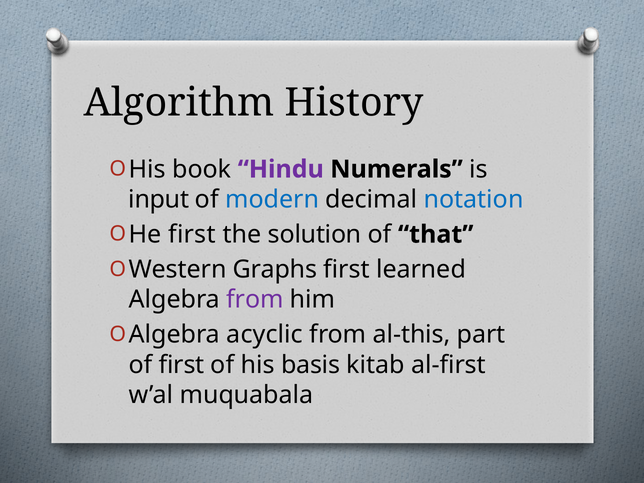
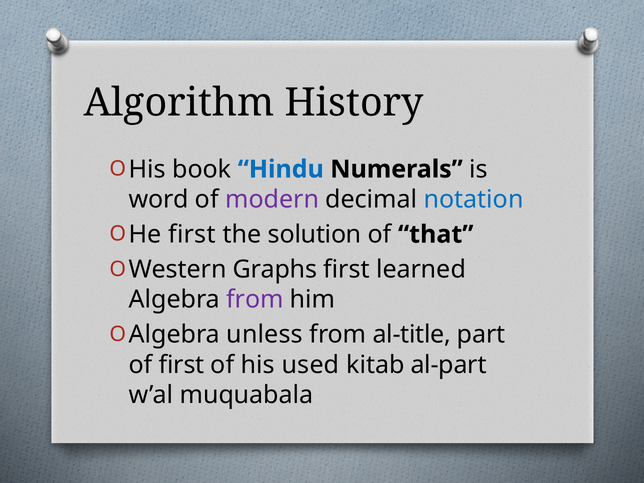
Hindu colour: purple -> blue (281, 169)
input: input -> word (159, 199)
modern colour: blue -> purple (272, 199)
acyclic: acyclic -> unless (265, 335)
al-this: al-this -> al-title (412, 335)
basis: basis -> used (310, 365)
al-first: al-first -> al-part (449, 365)
